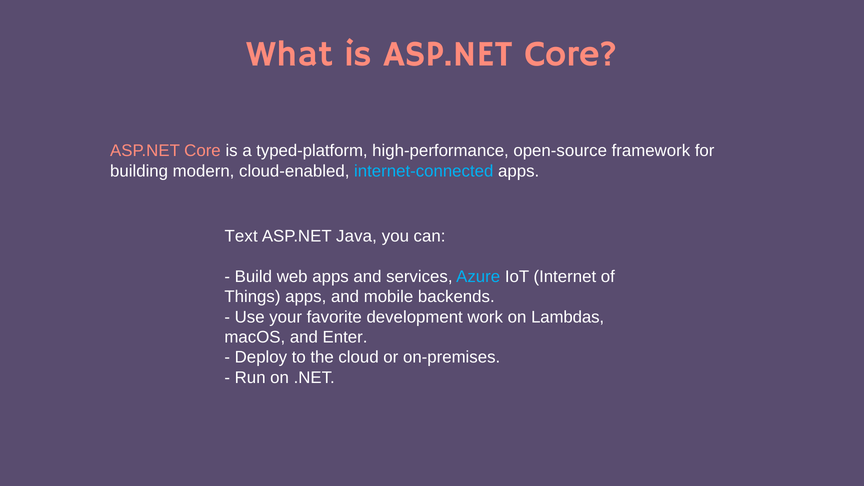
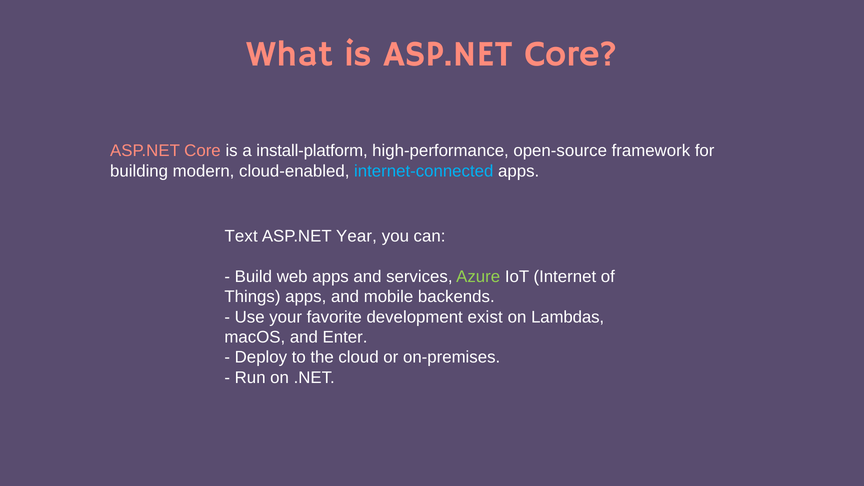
typed-platform: typed-platform -> install-platform (312, 151)
Java: Java -> Year (356, 236)
Azure colour: light blue -> light green (478, 277)
work: work -> exist (485, 317)
